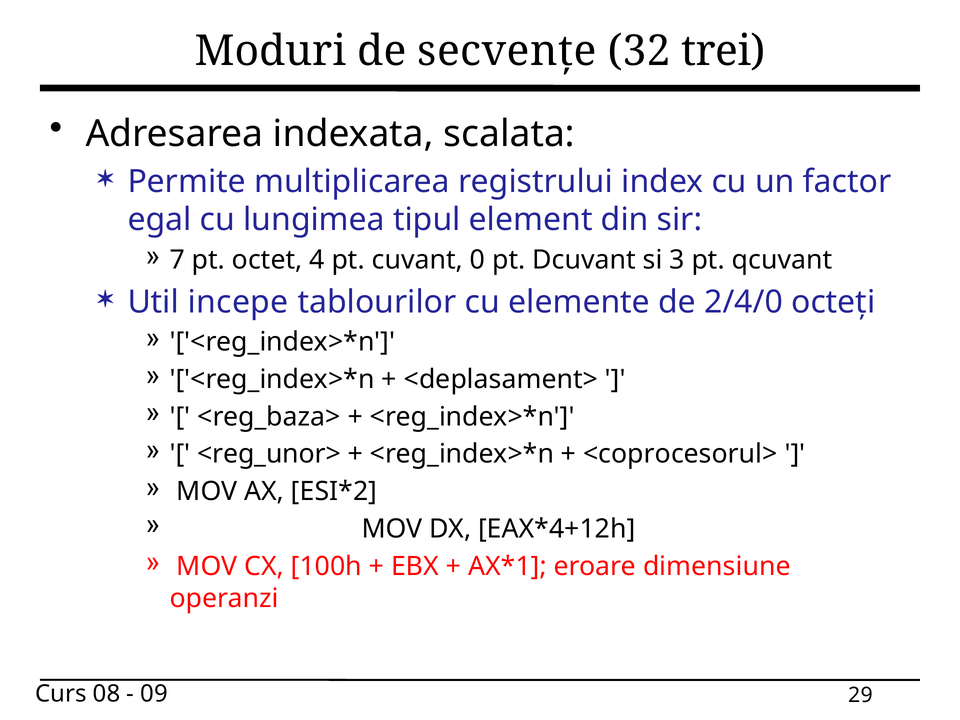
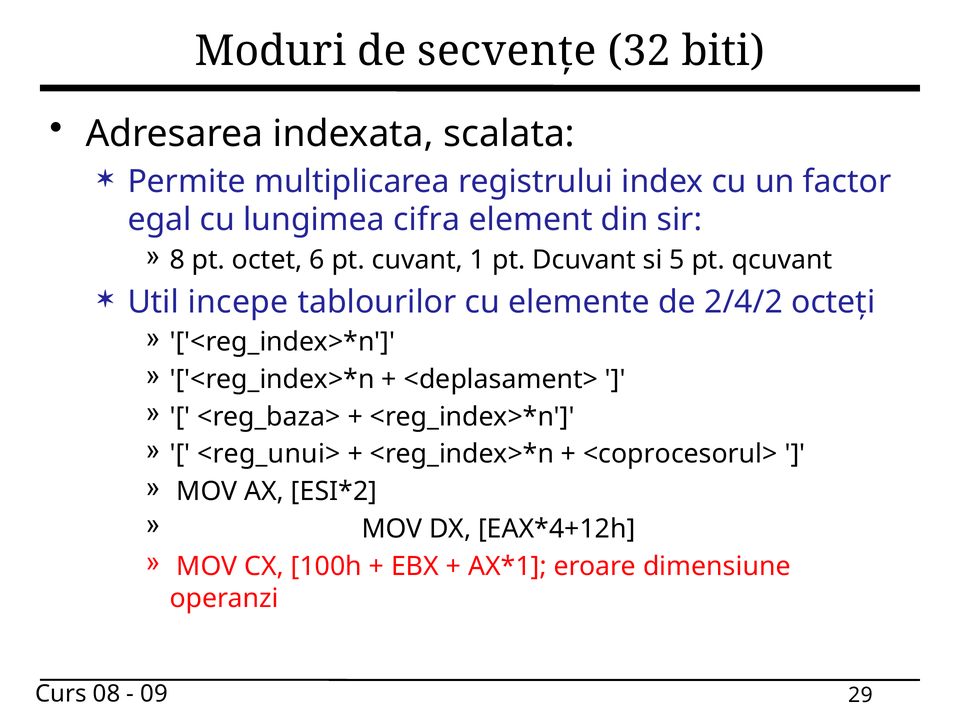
trei: trei -> biti (723, 51)
tipul: tipul -> cifra (427, 220)
7: 7 -> 8 (177, 260)
4: 4 -> 6 (317, 260)
0: 0 -> 1 (477, 260)
3: 3 -> 5 (677, 260)
2/4/0: 2/4/0 -> 2/4/2 (744, 302)
<reg_unor>: <reg_unor> -> <reg_unui> (269, 454)
